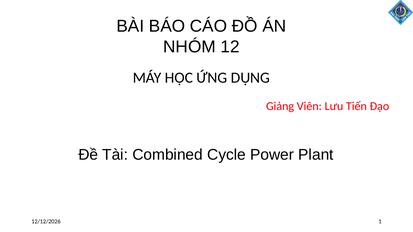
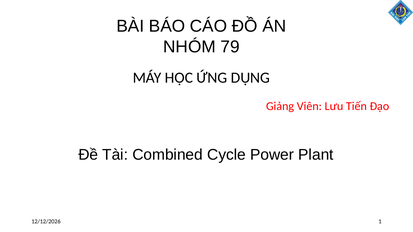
12: 12 -> 79 (230, 47)
